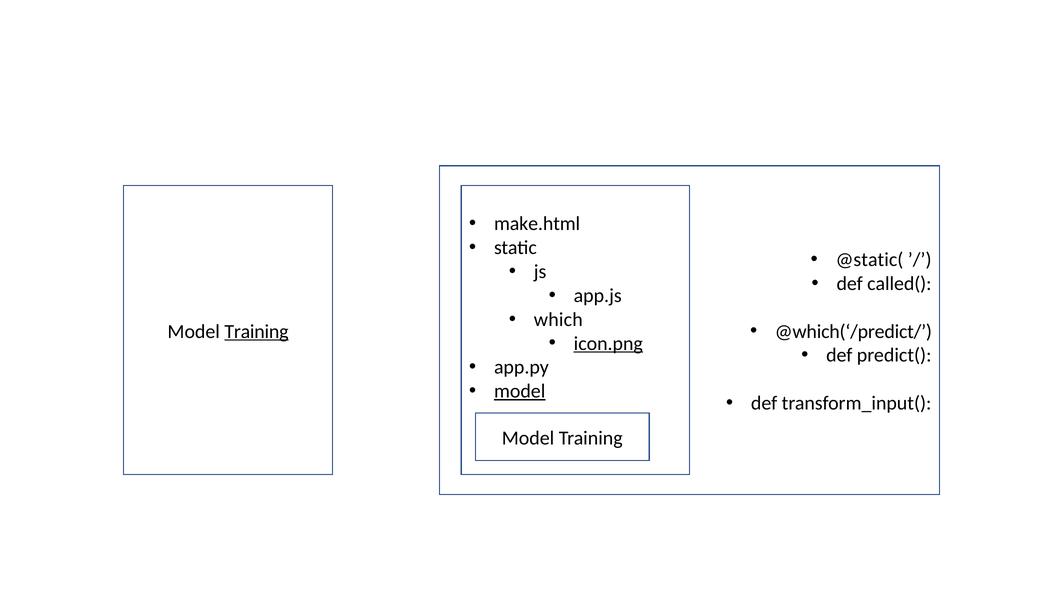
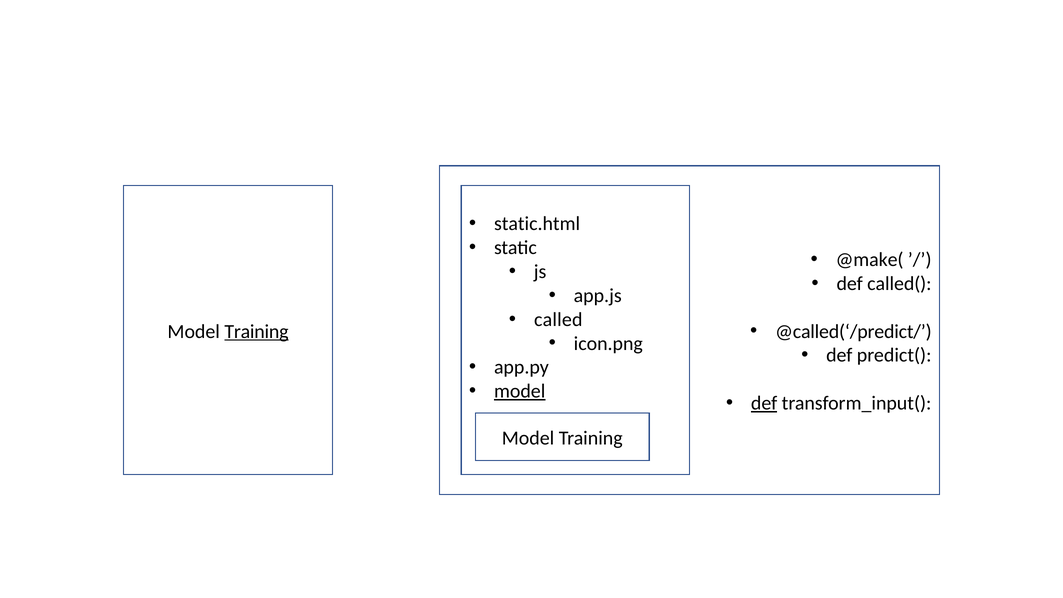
make.html: make.html -> static.html (537, 224)
@static(: @static( -> @make( (870, 260)
which: which -> called (558, 319)
@which(‘/predict/: @which(‘/predict/ -> @called(‘/predict/ (853, 331)
icon.png underline: present -> none (608, 343)
def underline: none -> present (764, 403)
